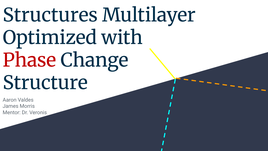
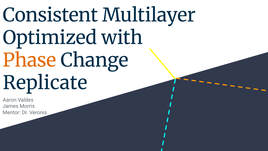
Structures: Structures -> Consistent (50, 15)
Phase colour: red -> orange (29, 60)
Structure: Structure -> Replicate (45, 83)
